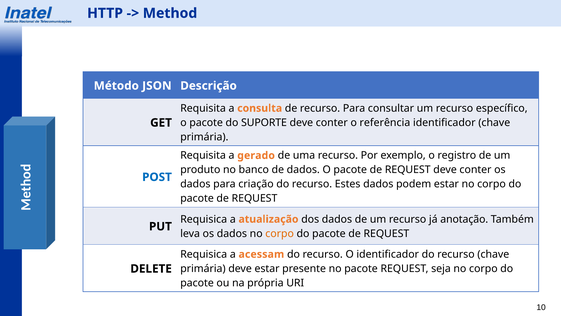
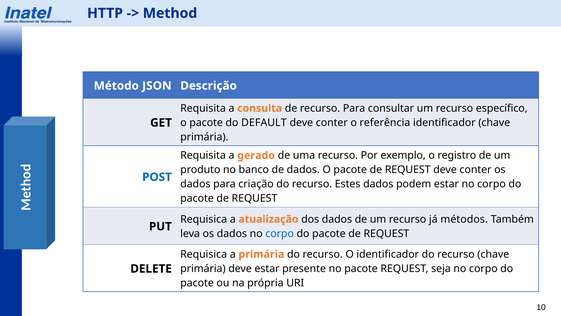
SUPORTE: SUPORTE -> DEFAULT (264, 122)
anotação: anotação -> métodos (464, 219)
corpo colour: orange -> blue (280, 233)
a acessam: acessam -> primária (261, 254)
